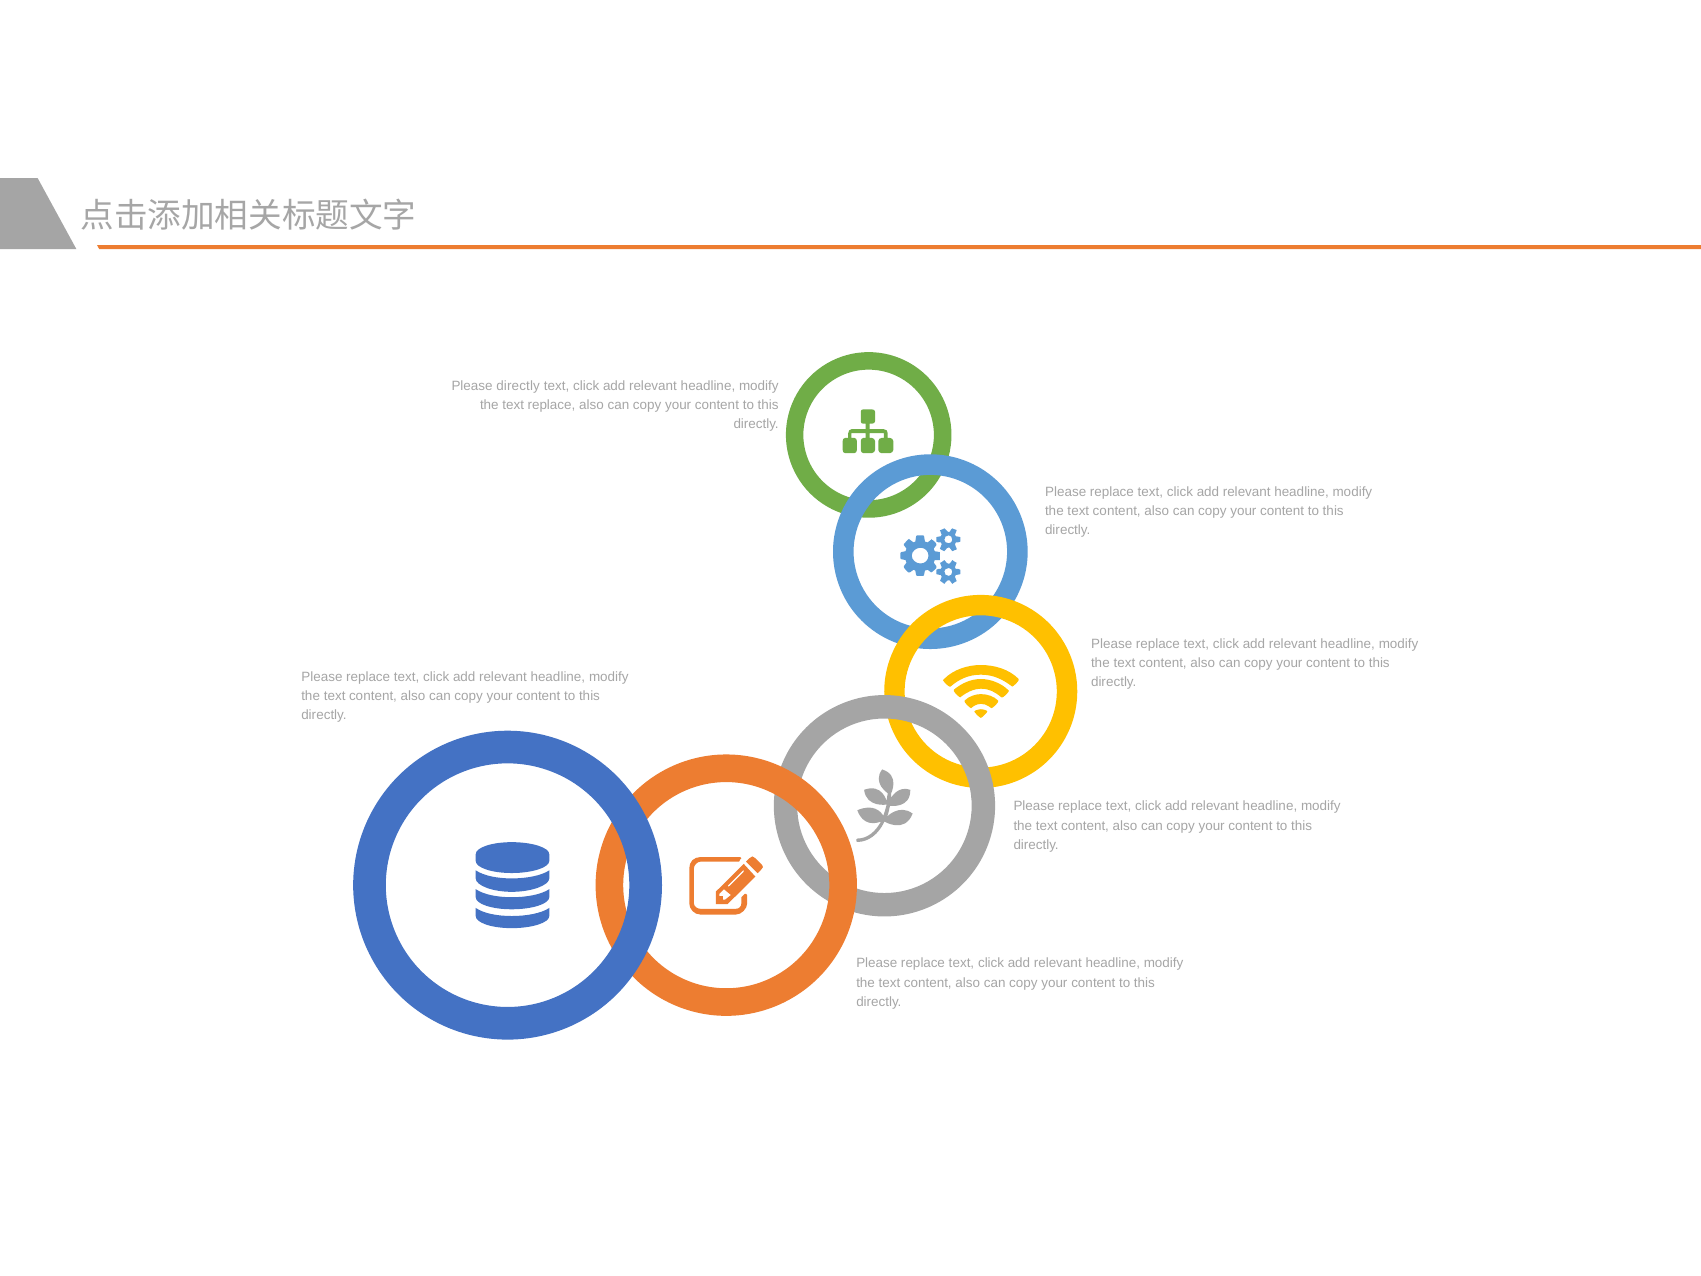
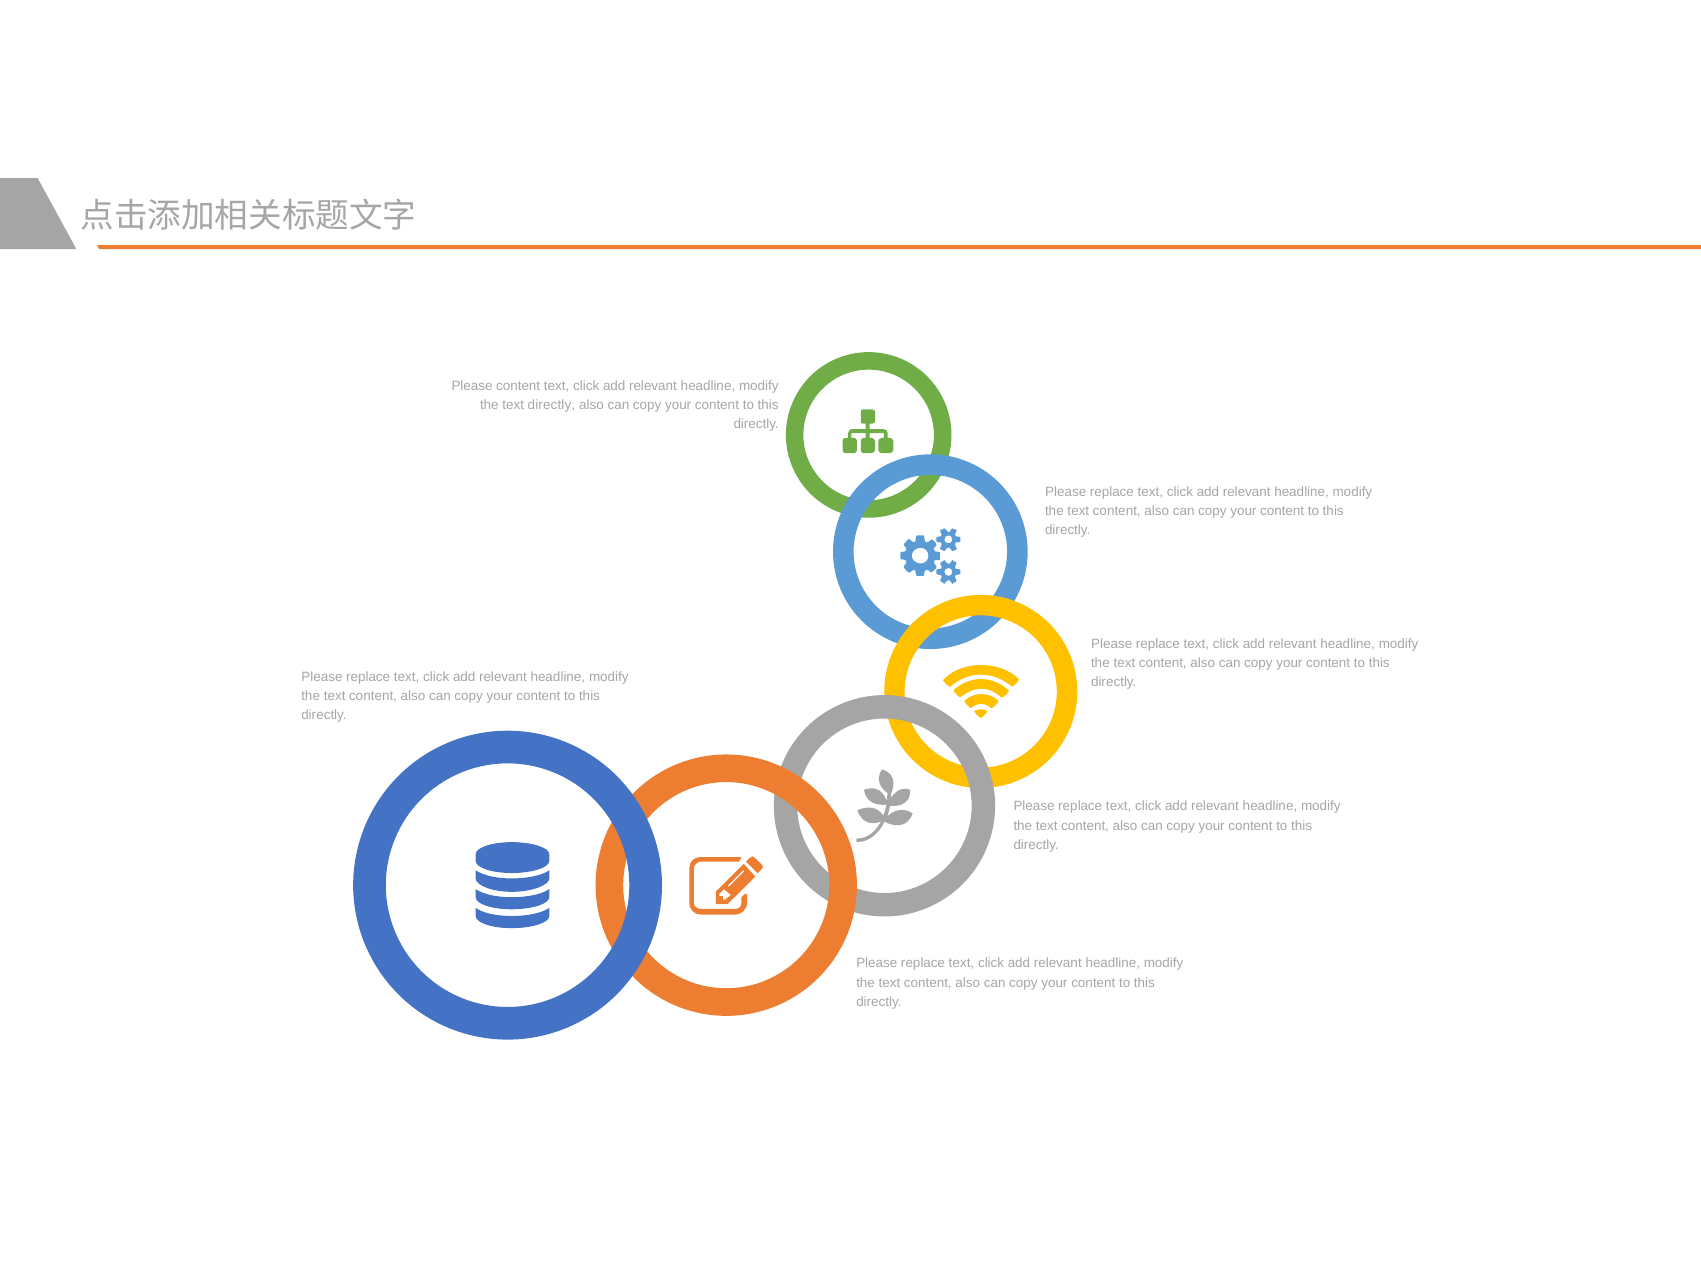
Please directly: directly -> content (518, 385)
text replace: replace -> directly (551, 405)
